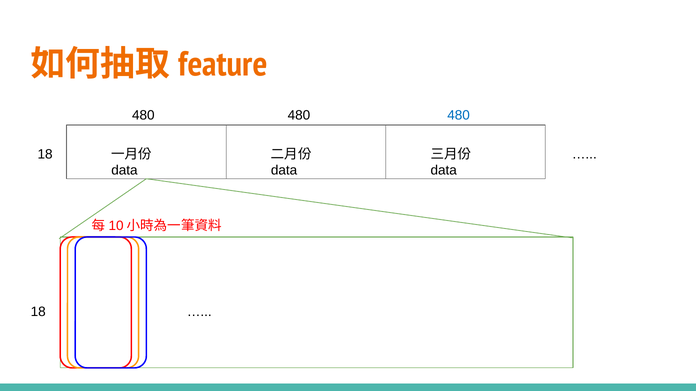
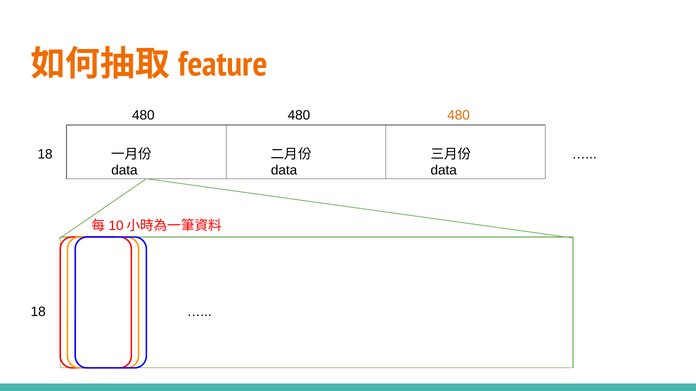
480 colour: blue -> orange (459, 115)
